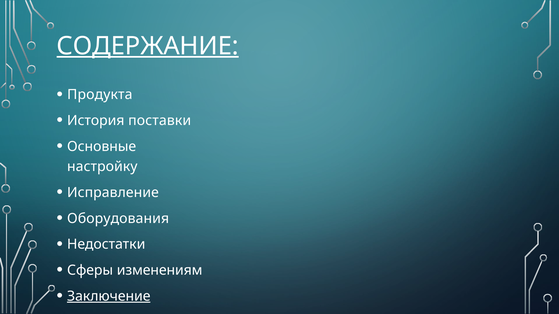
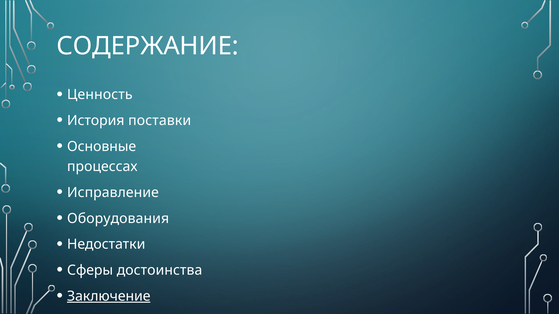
СОДЕРЖАНИЕ underline: present -> none (148, 46)
Продукта: Продукта -> Ценность (100, 95)
настройку: настройку -> процессах (102, 167)
изменениям: изменениям -> достоинства (160, 271)
